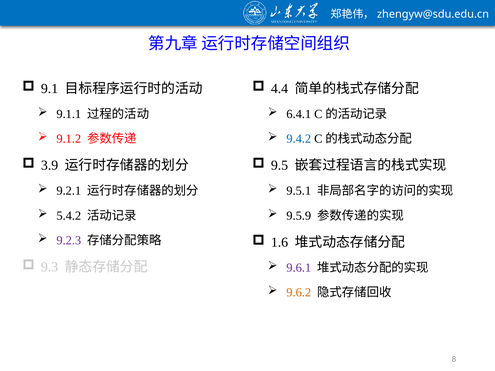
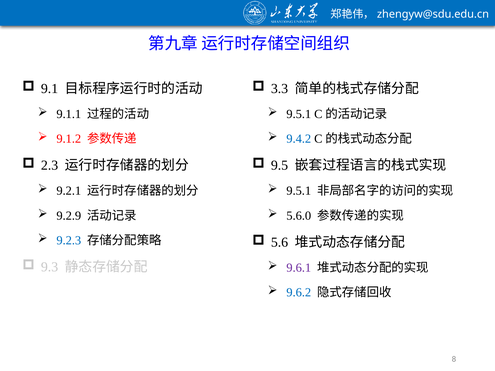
4.4: 4.4 -> 3.3 (280, 89)
6.4.1: 6.4.1 -> 9.5.1 (299, 114)
3.9: 3.9 -> 2.3 (50, 166)
5.4.2: 5.4.2 -> 9.2.9 (69, 216)
9.5.9: 9.5.9 -> 5.6.0 (299, 216)
9.2.3 colour: purple -> blue (69, 241)
1.6: 1.6 -> 5.6 (280, 243)
9.6.2 colour: orange -> blue (299, 293)
